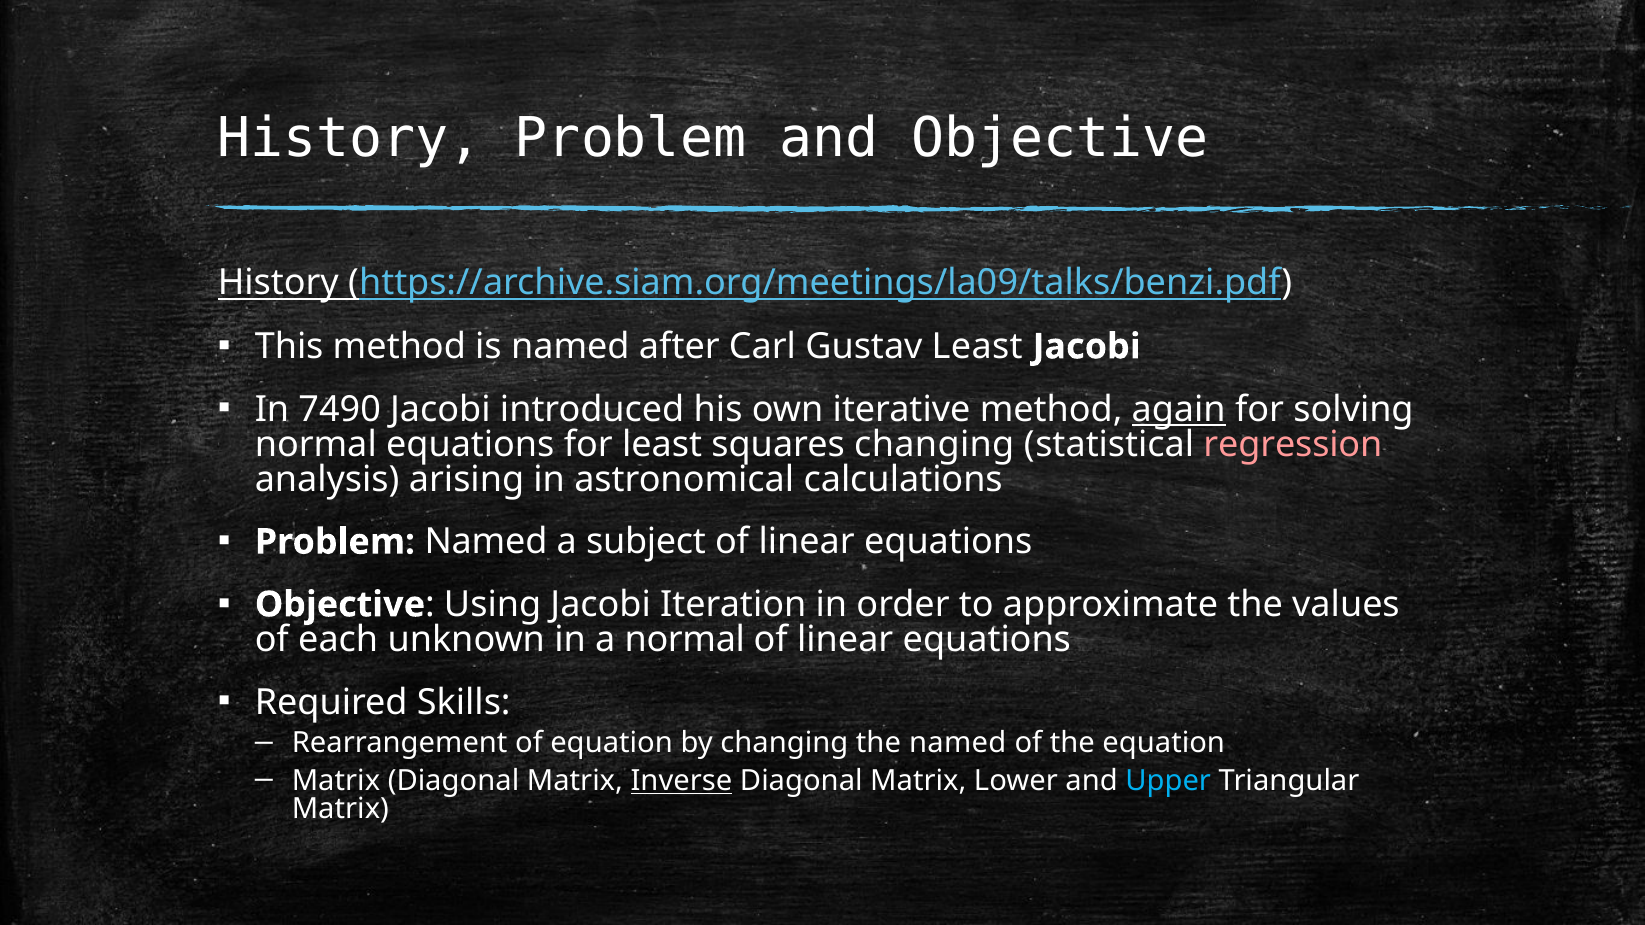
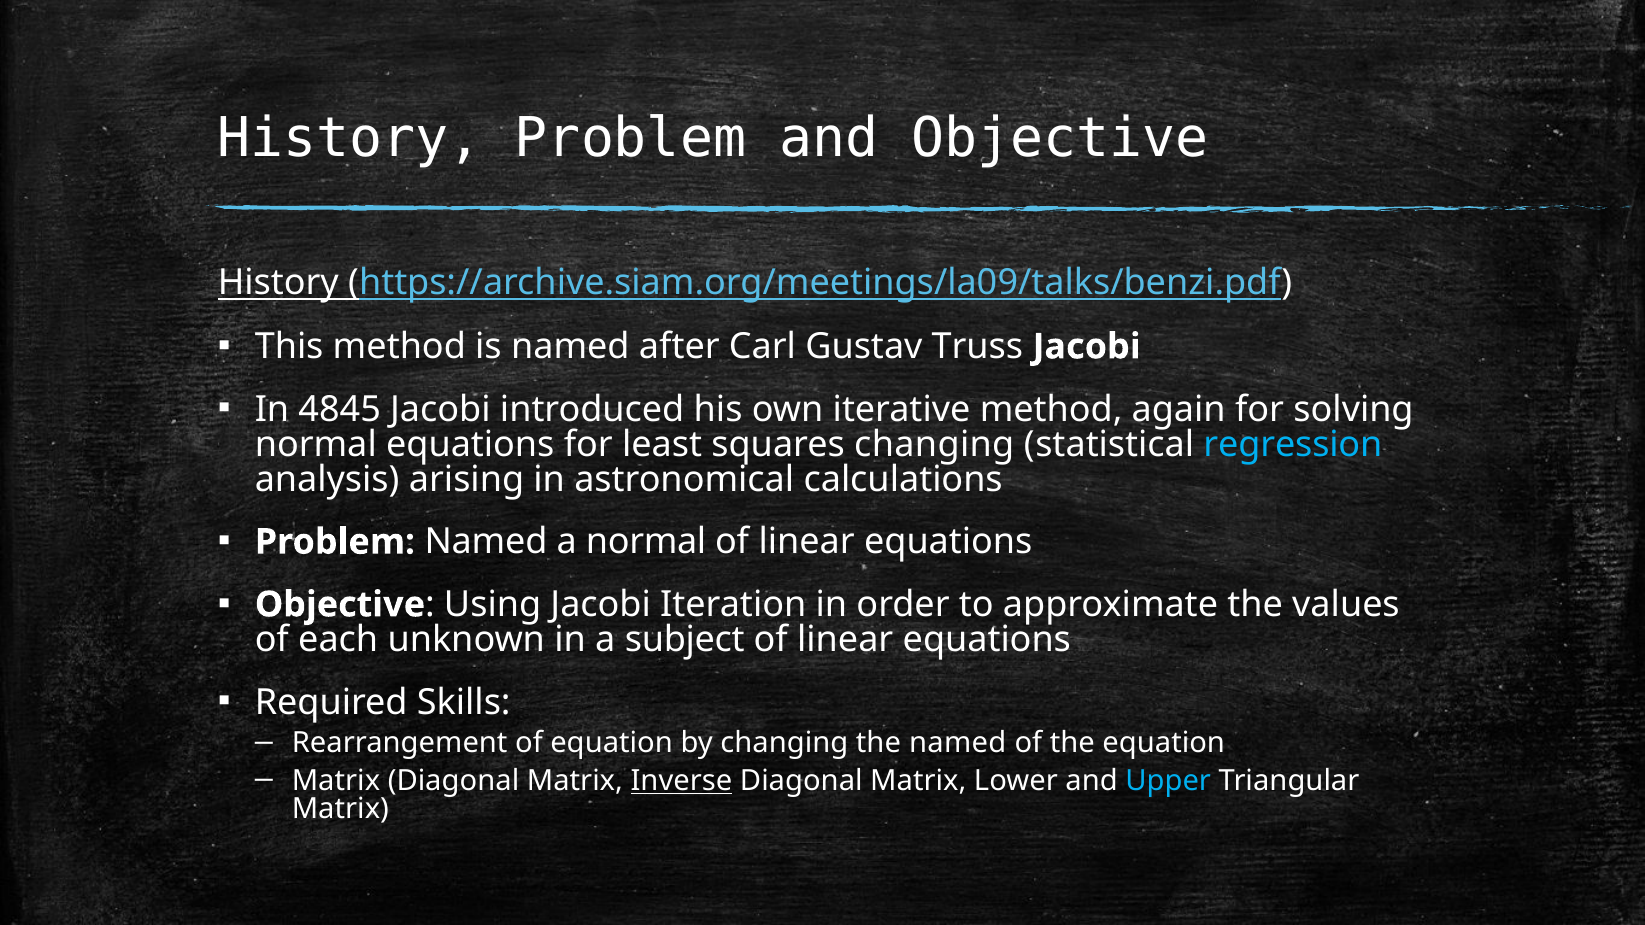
Gustav Least: Least -> Truss (977, 347)
7490: 7490 -> 4845 (340, 409)
again underline: present -> none (1179, 409)
regression colour: pink -> light blue (1293, 444)
a subject: subject -> normal (646, 542)
a normal: normal -> subject (685, 640)
